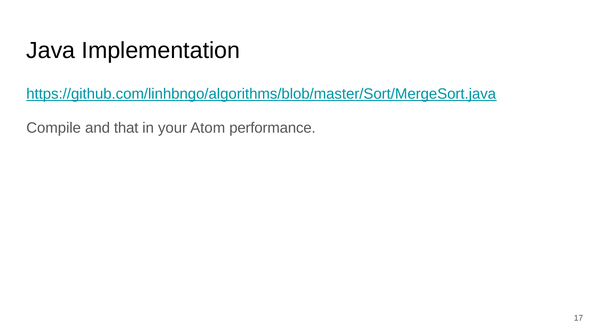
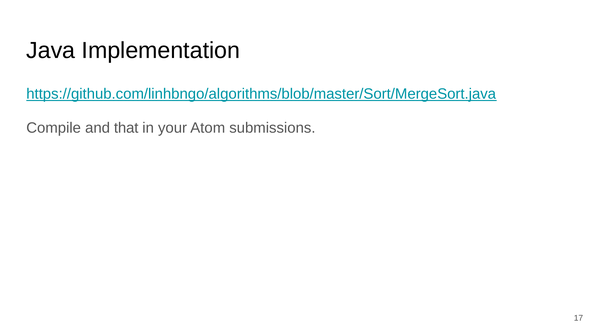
performance: performance -> submissions (272, 128)
